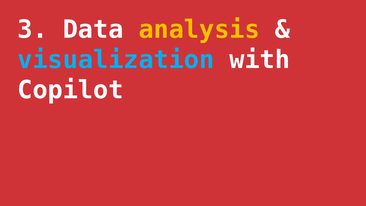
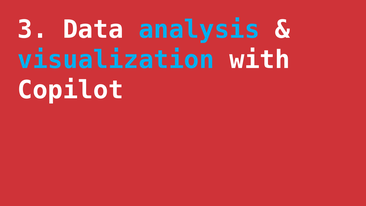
analysis colour: yellow -> light blue (199, 30)
